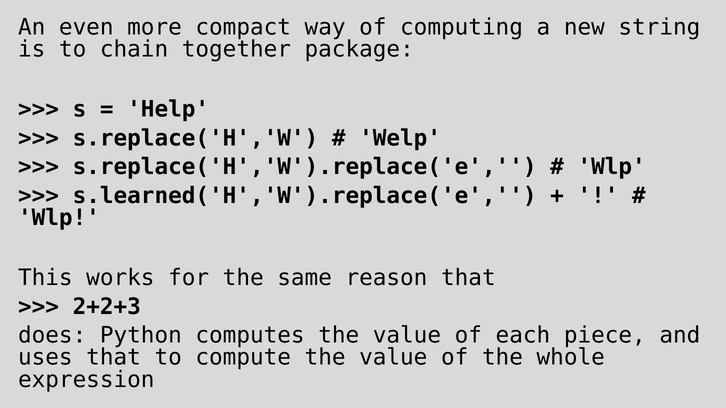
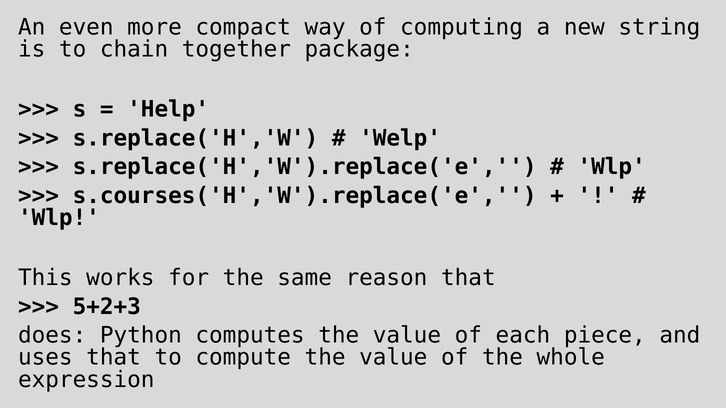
s.learned('H','W').replace('e: s.learned('H','W').replace('e -> s.courses('H','W').replace('e (305, 196)
2+2+3: 2+2+3 -> 5+2+3 (107, 307)
